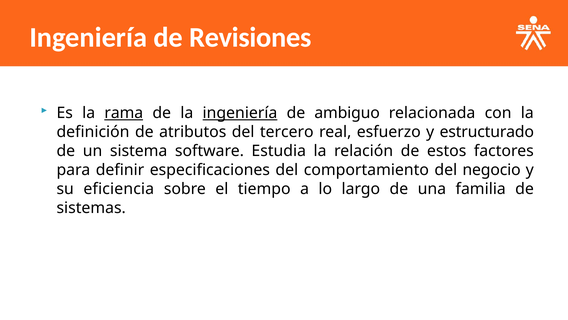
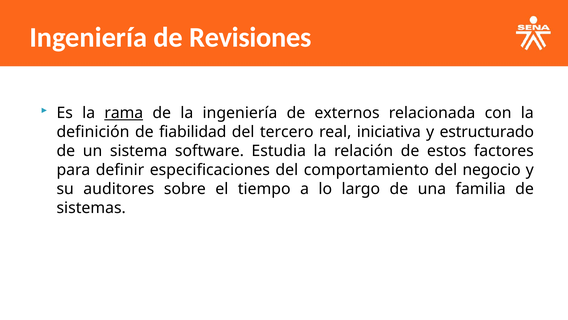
ingeniería underline: present -> none (240, 113)
ambiguo: ambiguo -> externos (347, 113)
atributos: atributos -> fiabilidad (193, 132)
esfuerzo: esfuerzo -> iniciativa (389, 132)
eficiencia: eficiencia -> auditores (119, 189)
